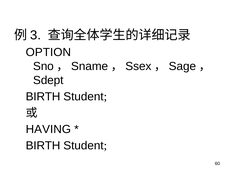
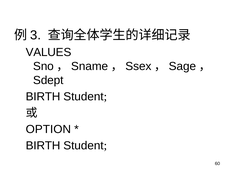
OPTION: OPTION -> VALUES (49, 52)
HAVING: HAVING -> OPTION (48, 130)
